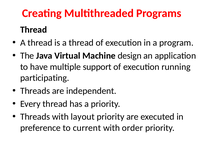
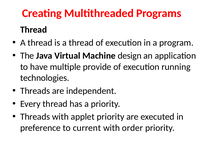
support: support -> provide (97, 66)
participating: participating -> technologies (45, 78)
layout: layout -> applet (83, 116)
